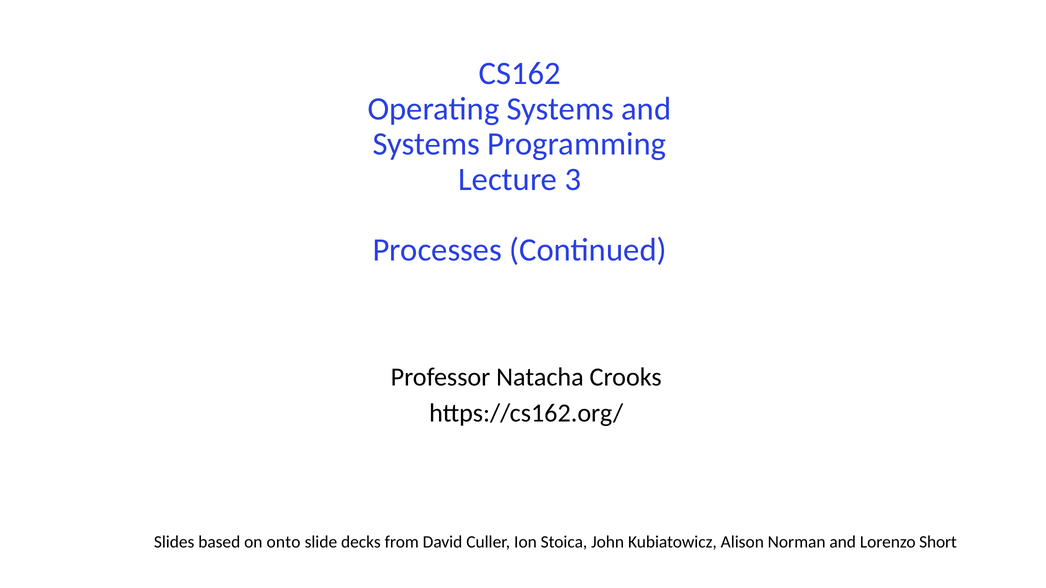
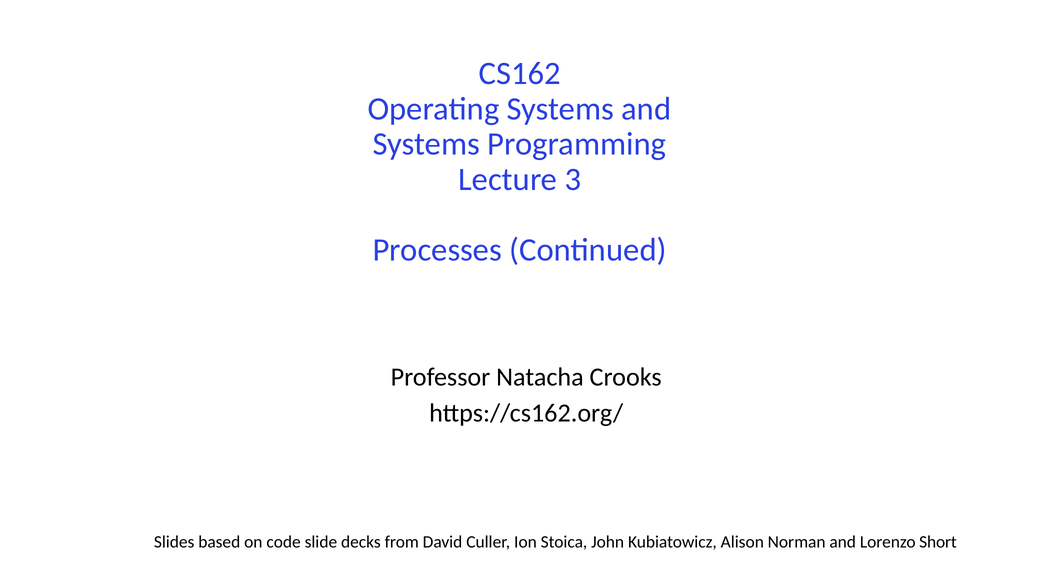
onto: onto -> code (284, 543)
